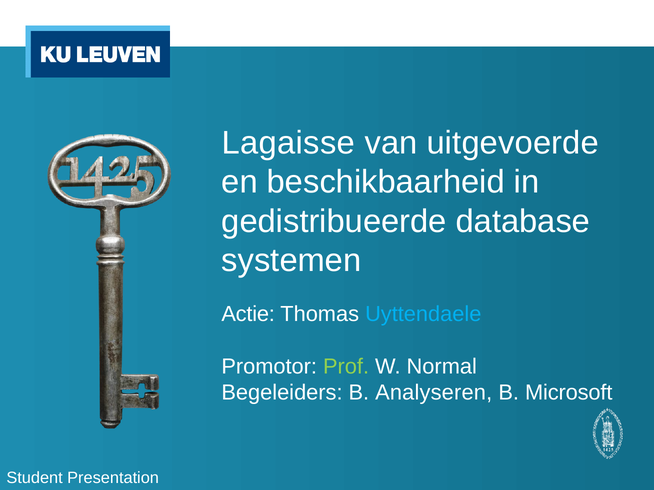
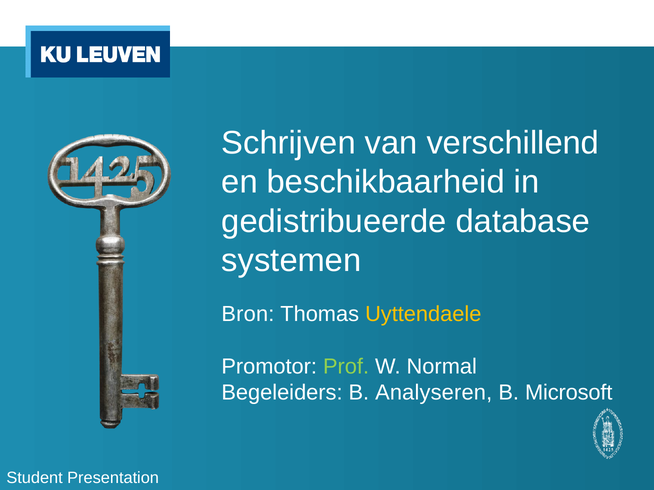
Lagaisse: Lagaisse -> Schrijven (289, 143)
uitgevoerde: uitgevoerde -> verschillend (513, 143)
Actie: Actie -> Bron (248, 315)
Uyttendaele colour: light blue -> yellow (423, 315)
